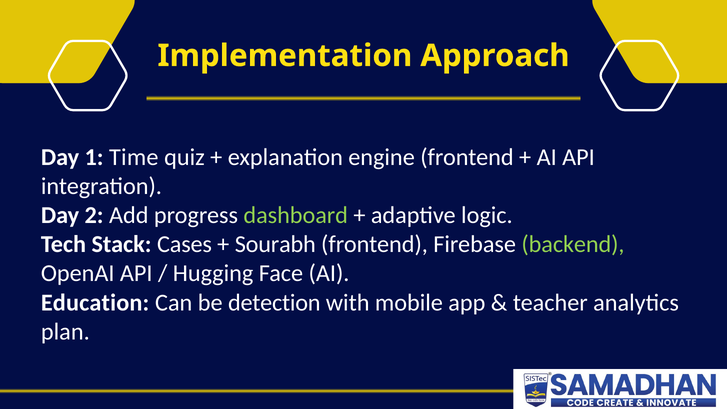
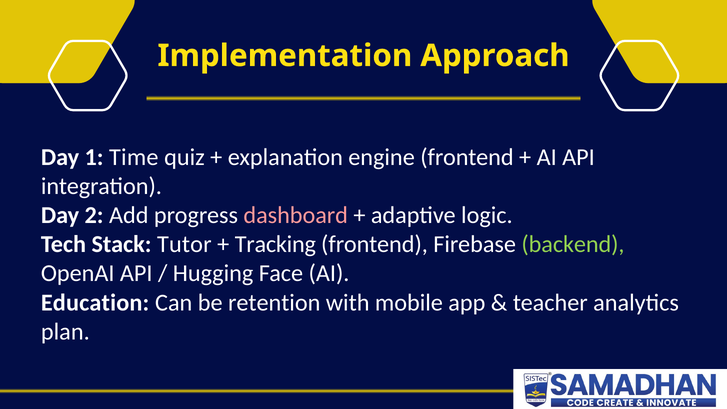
dashboard colour: light green -> pink (296, 215)
Cases: Cases -> Tutor (184, 244)
Sourabh: Sourabh -> Tracking (275, 244)
detection: detection -> retention (274, 302)
